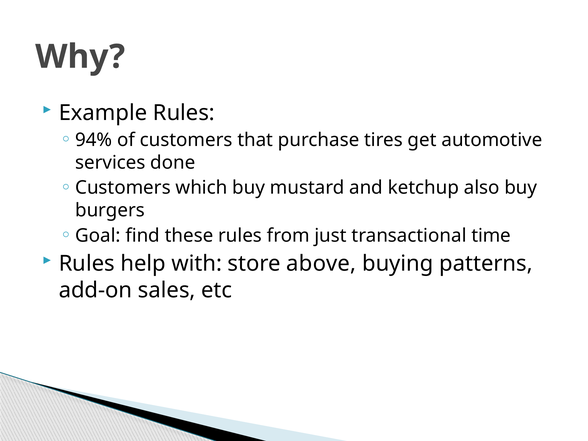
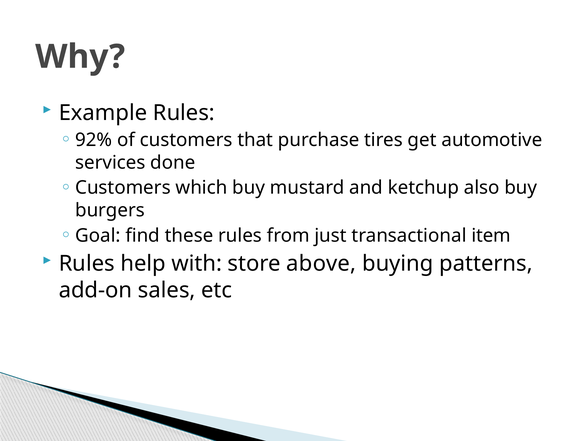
94%: 94% -> 92% (94, 140)
time: time -> item (491, 236)
